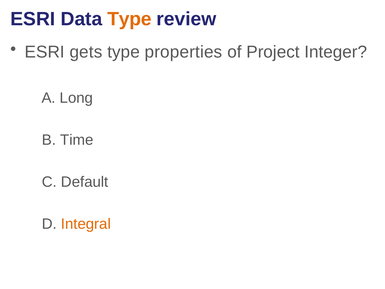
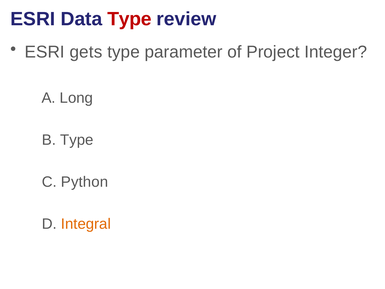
Type colour: orange -> red (129, 19)
properties: properties -> parameter (184, 52)
B Time: Time -> Type (77, 140)
Default: Default -> Python (85, 182)
